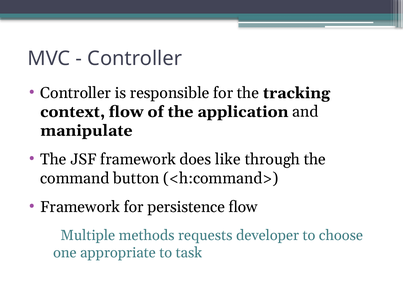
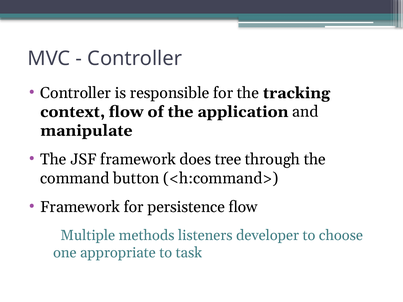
like: like -> tree (228, 160)
requests: requests -> listeners (205, 235)
